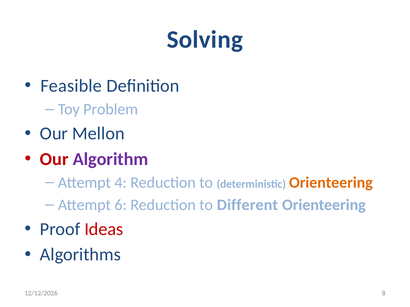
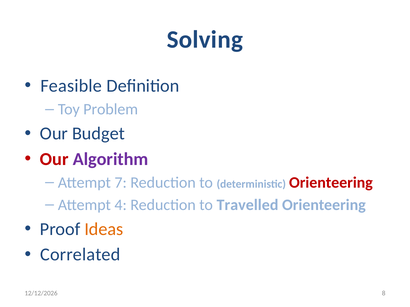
Mellon: Mellon -> Budget (98, 134)
4: 4 -> 7 (121, 183)
Orienteering colour: orange -> red (331, 183)
6: 6 -> 4 (121, 205)
Different: Different -> Travelled (247, 205)
Ideas colour: red -> orange (104, 230)
Algorithms: Algorithms -> Correlated (80, 255)
